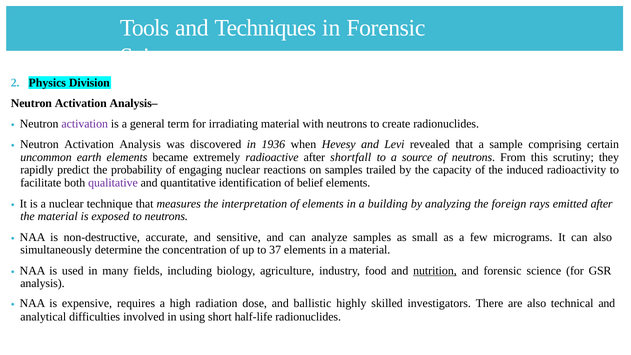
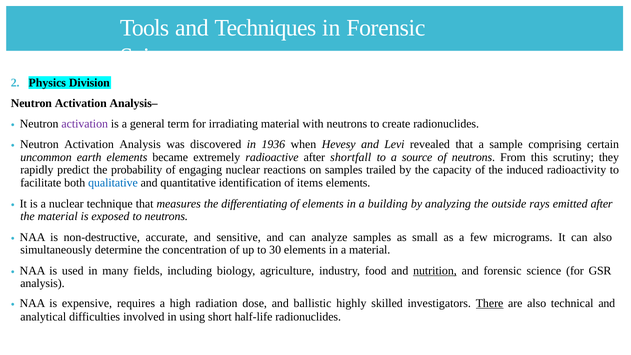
qualitative colour: purple -> blue (113, 183)
belief: belief -> items (310, 183)
interpretation: interpretation -> differentiating (254, 204)
foreign: foreign -> outside (509, 204)
37: 37 -> 30 (275, 250)
There underline: none -> present (490, 303)
